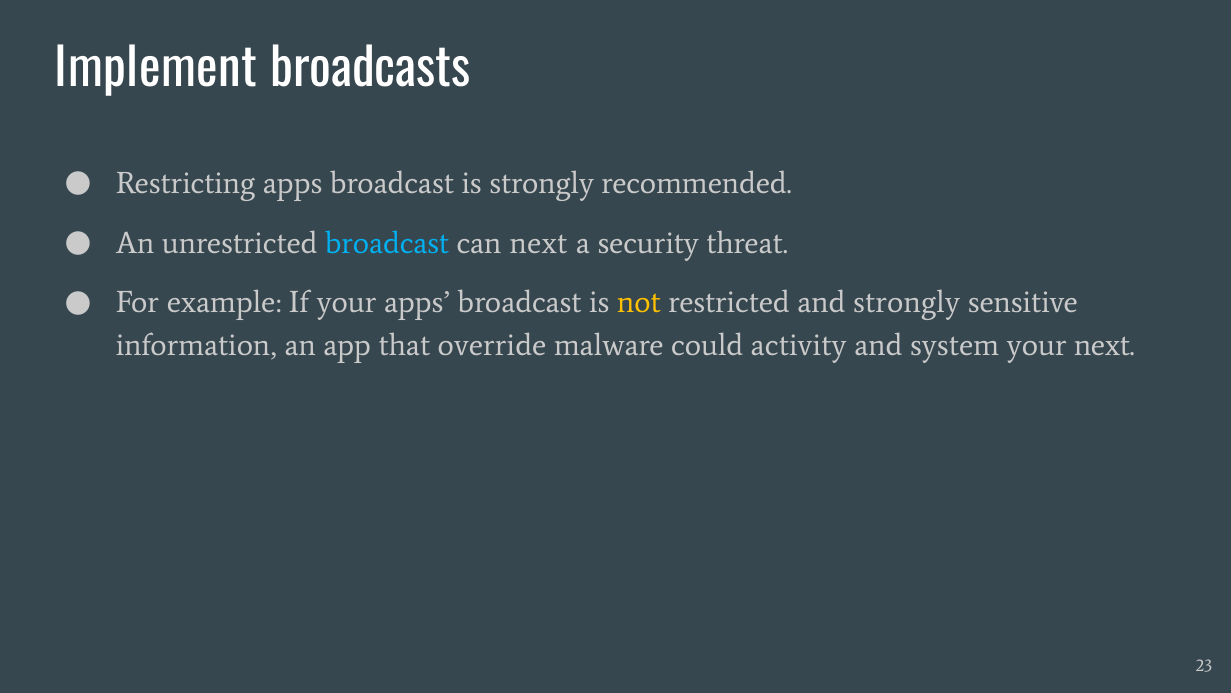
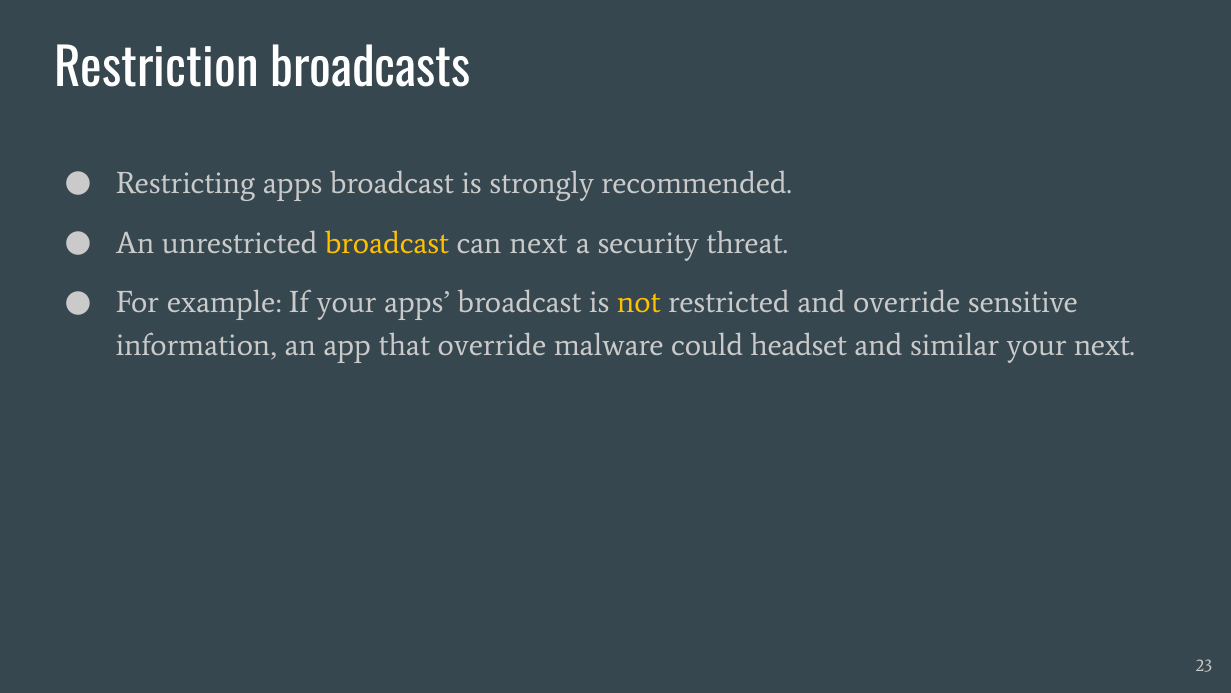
Implement: Implement -> Restriction (156, 70)
broadcast colour: light blue -> yellow (387, 243)
and strongly: strongly -> override (907, 302)
activity: activity -> headset (799, 345)
system: system -> similar (955, 345)
